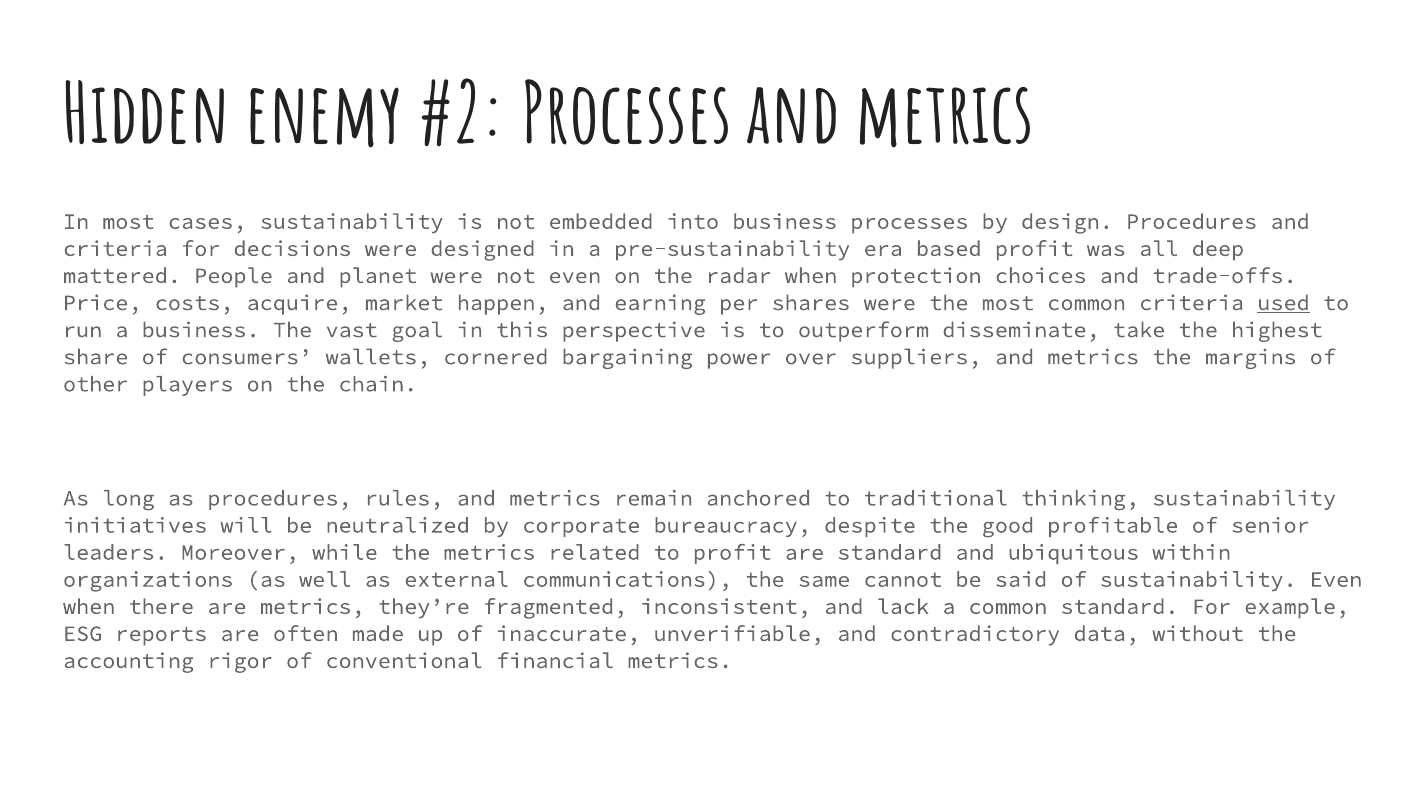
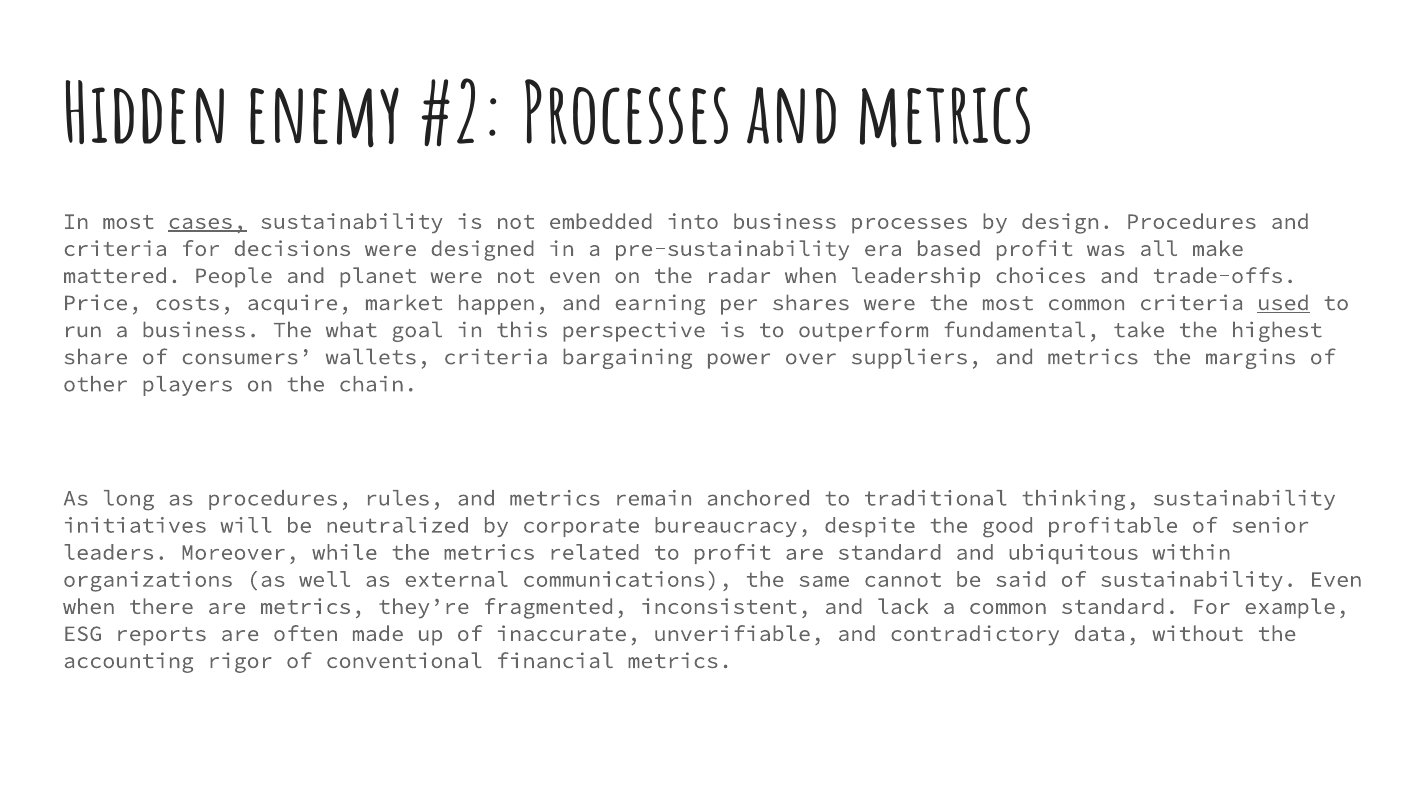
cases underline: none -> present (207, 222)
deep: deep -> make (1218, 249)
protection: protection -> leadership (916, 276)
vast: vast -> what (352, 330)
disseminate: disseminate -> fundamental (1021, 330)
wallets cornered: cornered -> criteria (496, 357)
